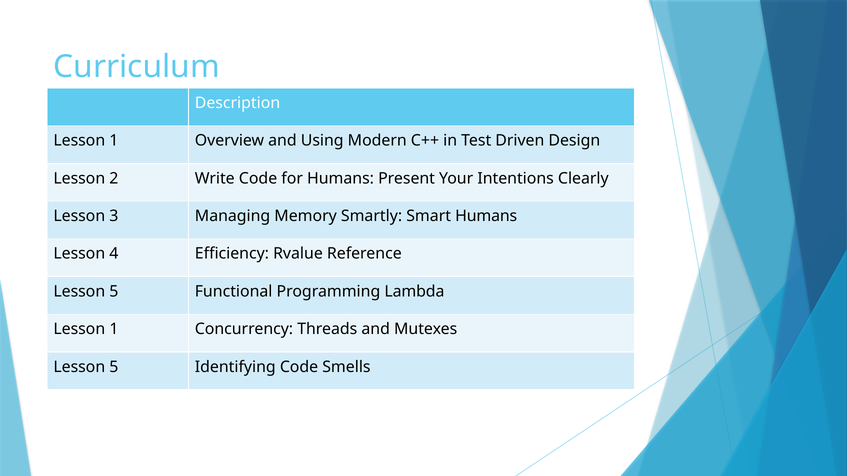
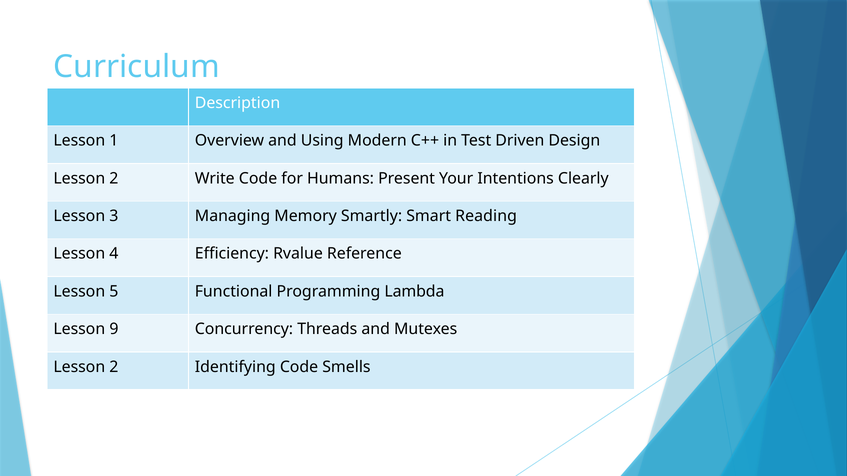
Smart Humans: Humans -> Reading (486, 216)
1: 1 -> 9 (114, 329)
5: 5 -> 2 (114, 367)
